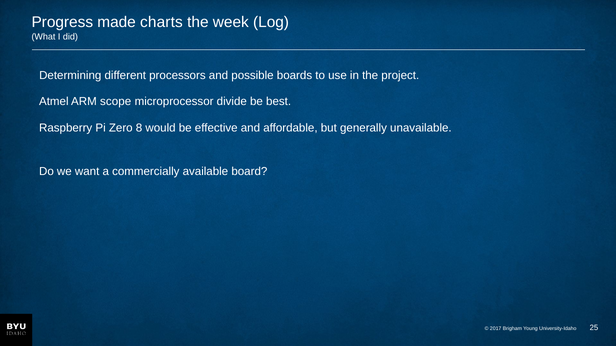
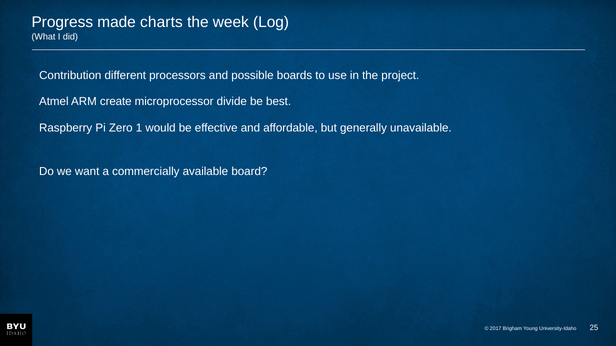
Determining: Determining -> Contribution (70, 76)
scope: scope -> create (116, 102)
8: 8 -> 1 (139, 128)
